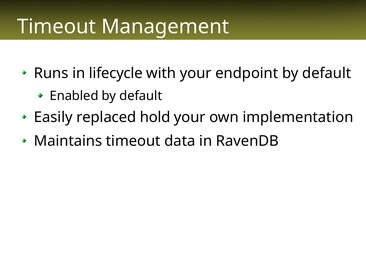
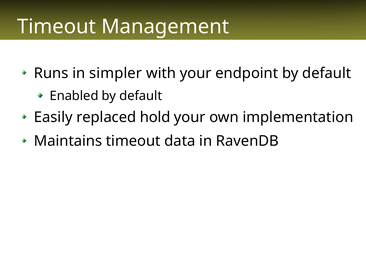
lifecycle: lifecycle -> simpler (116, 73)
